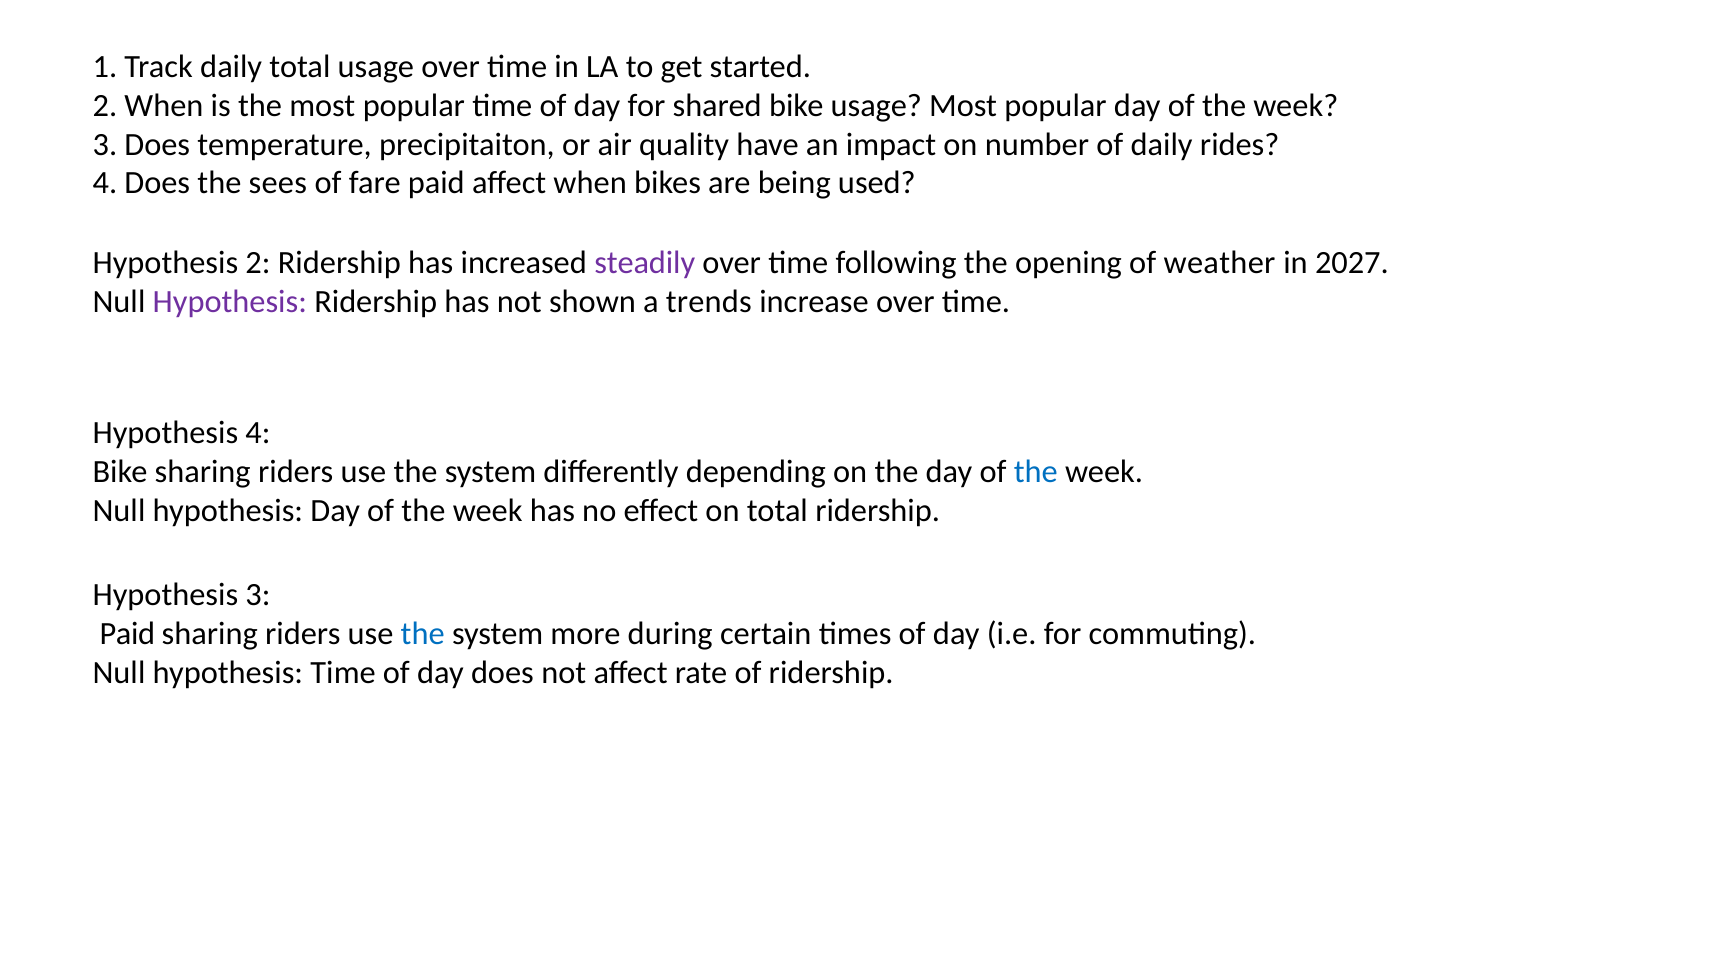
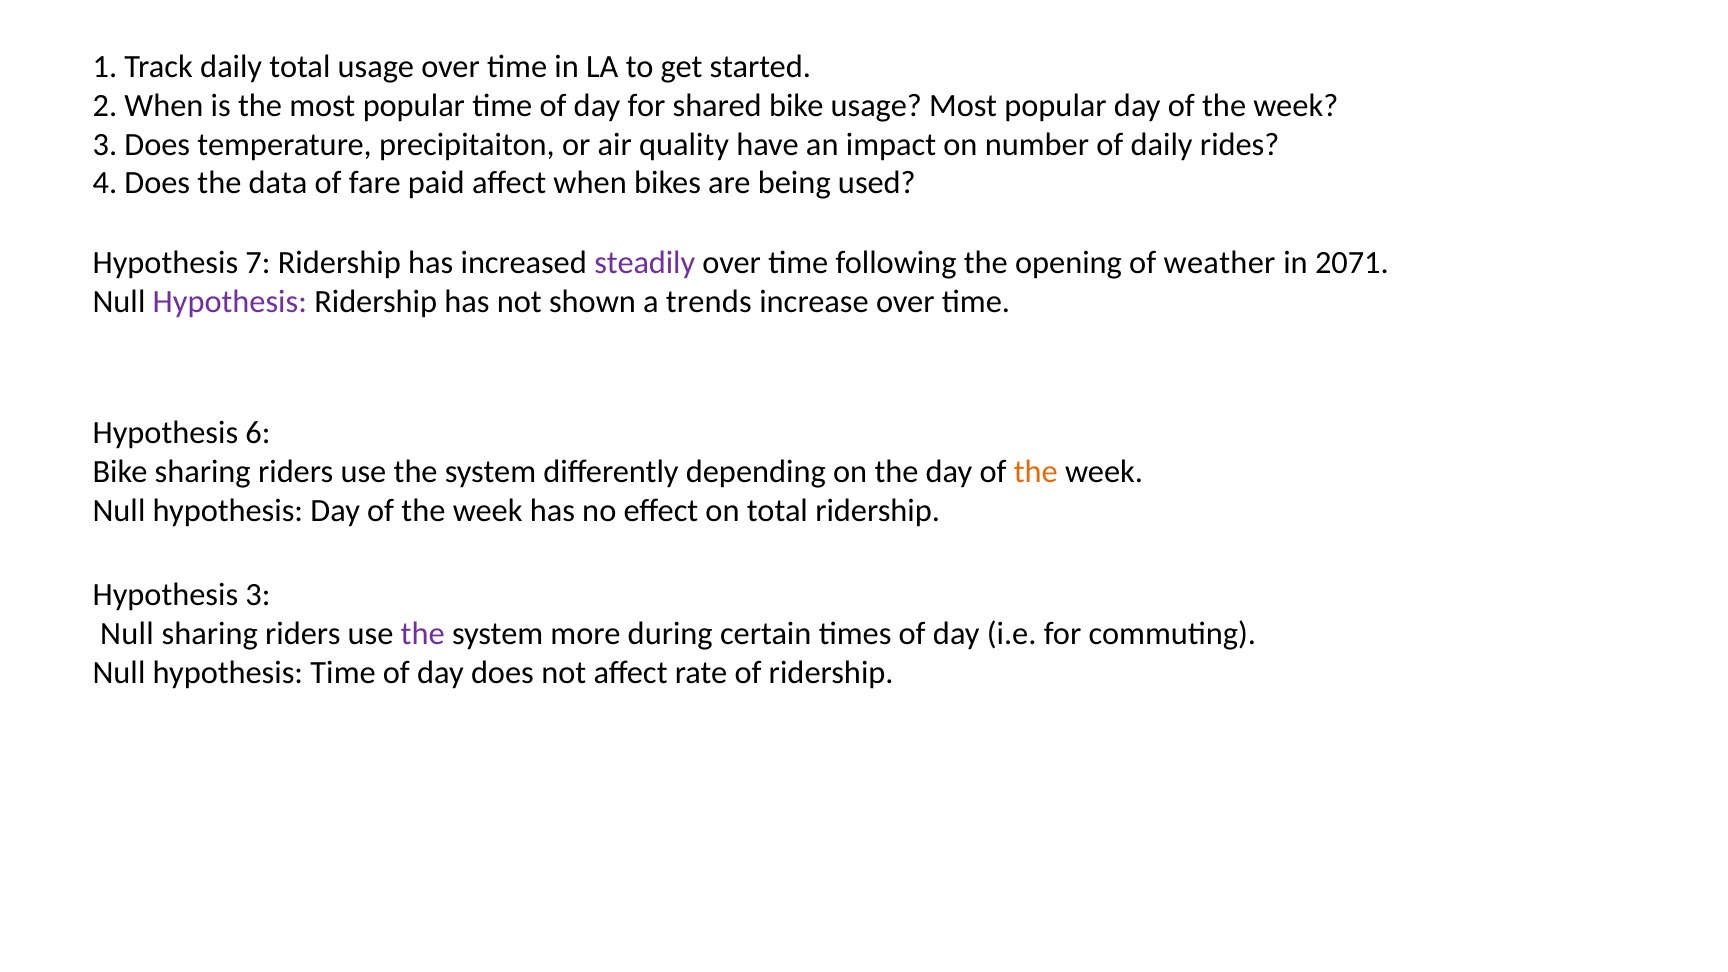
sees: sees -> data (278, 183)
Hypothesis 2: 2 -> 7 (258, 263)
2027: 2027 -> 2071 (1352, 263)
Hypothesis 4: 4 -> 6 (258, 433)
the colour: blue -> orange (1036, 472)
Paid: Paid -> Null (127, 634)
the colour: blue -> purple (423, 634)
